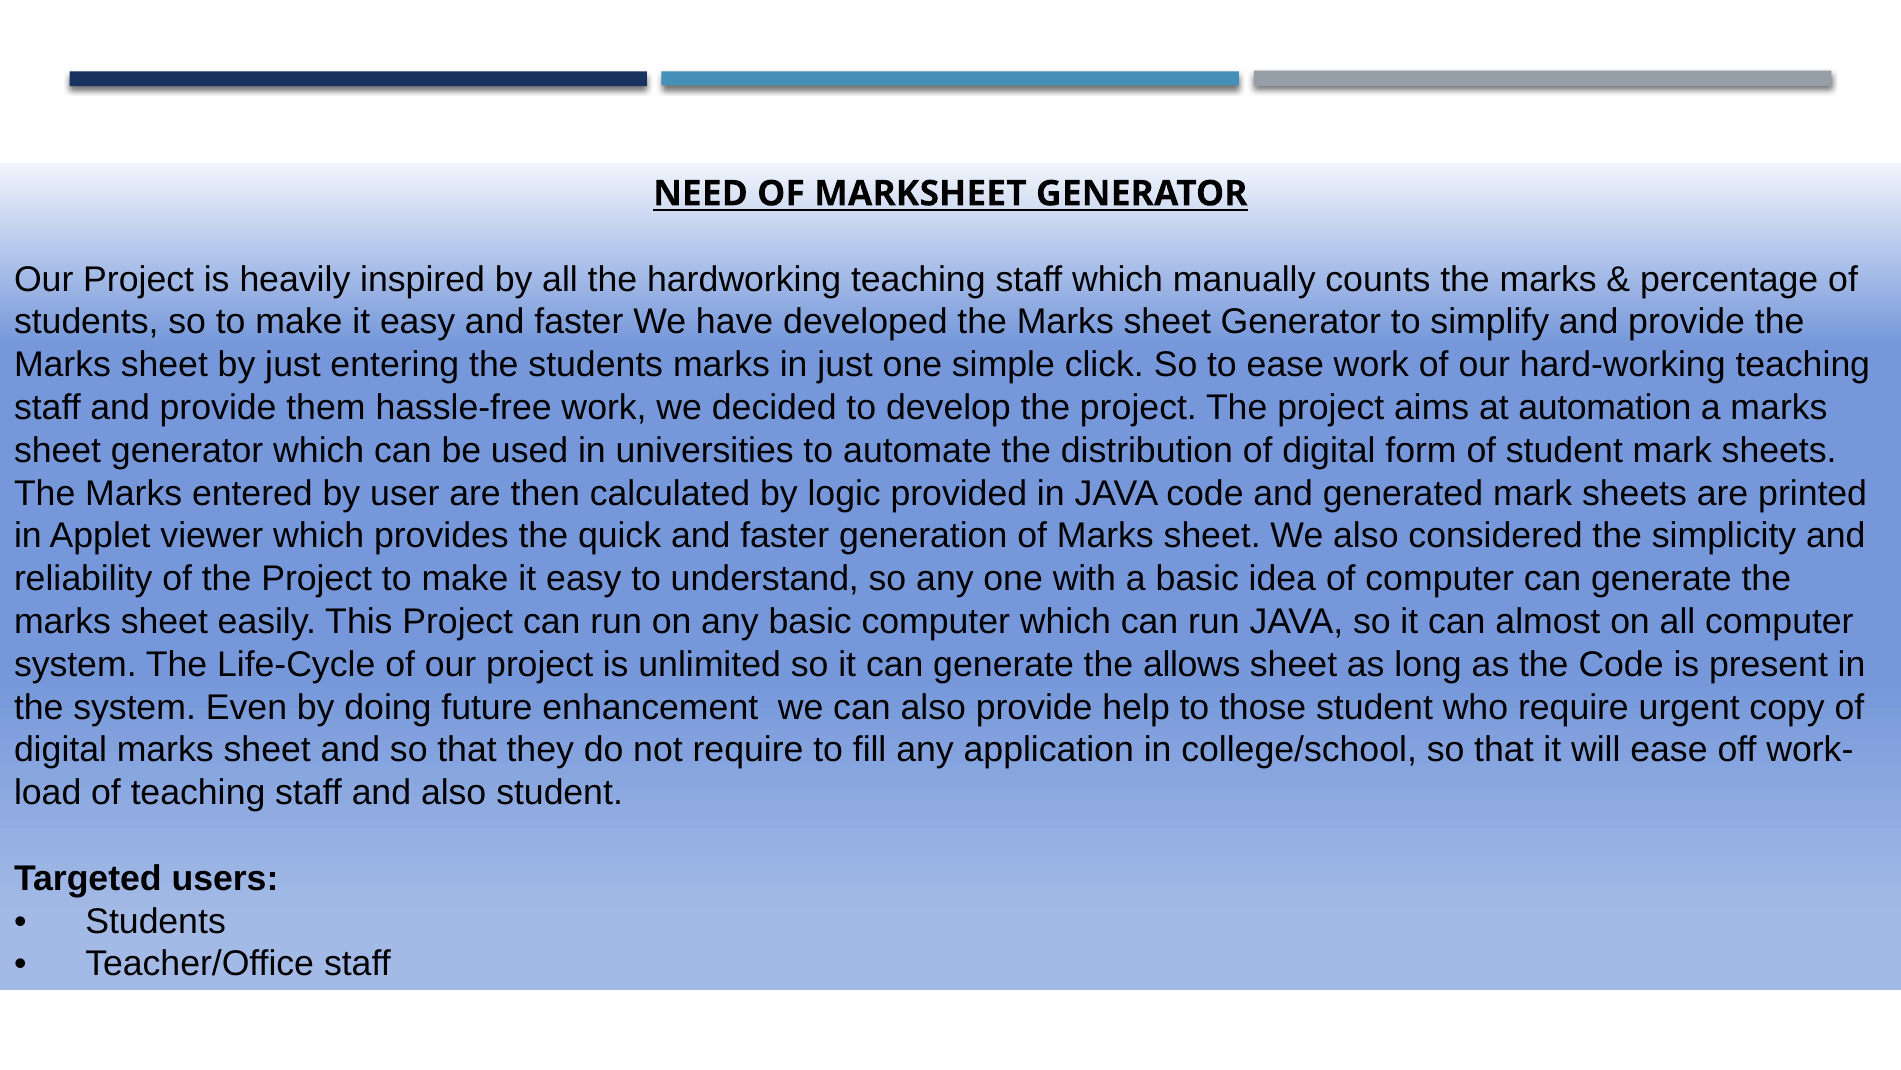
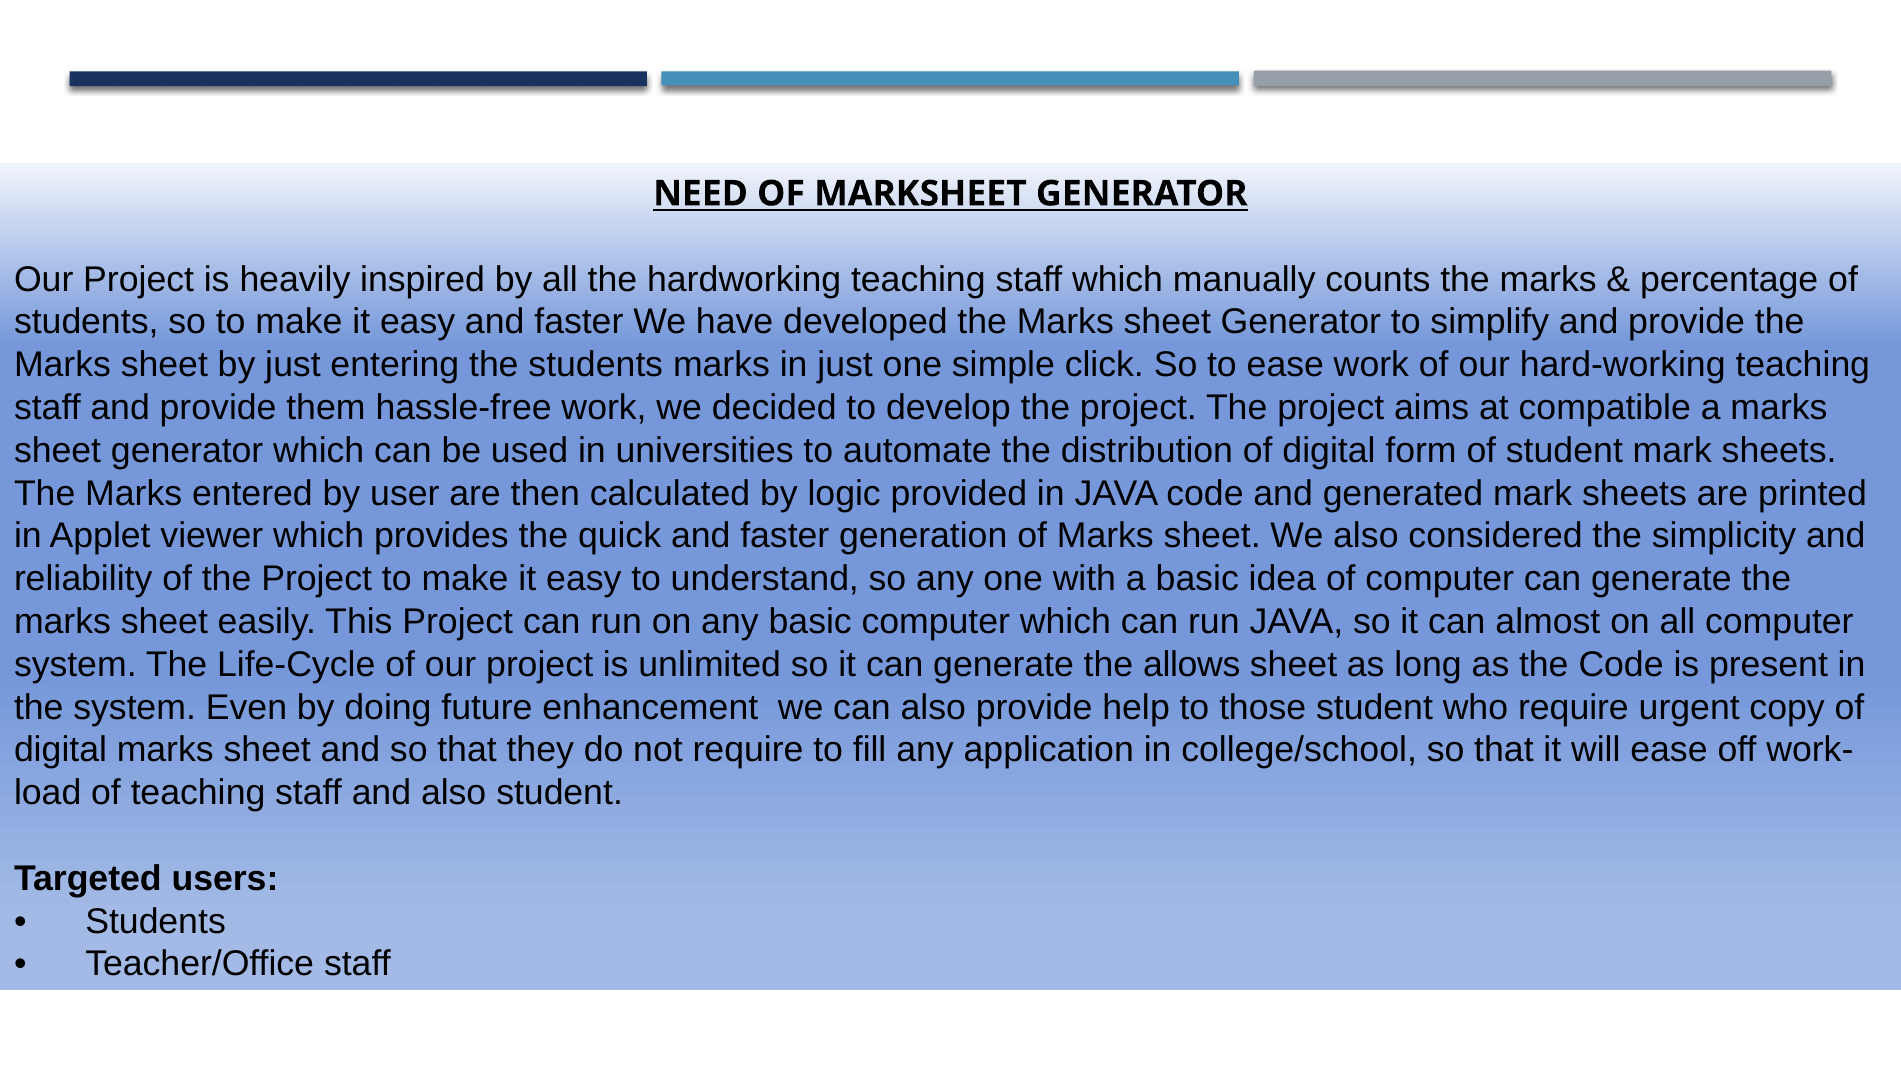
automation: automation -> compatible (1605, 407)
